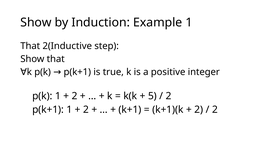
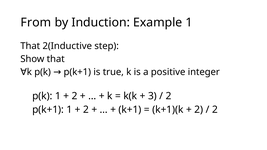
Show: Show -> From (36, 22)
5: 5 -> 3 (152, 96)
